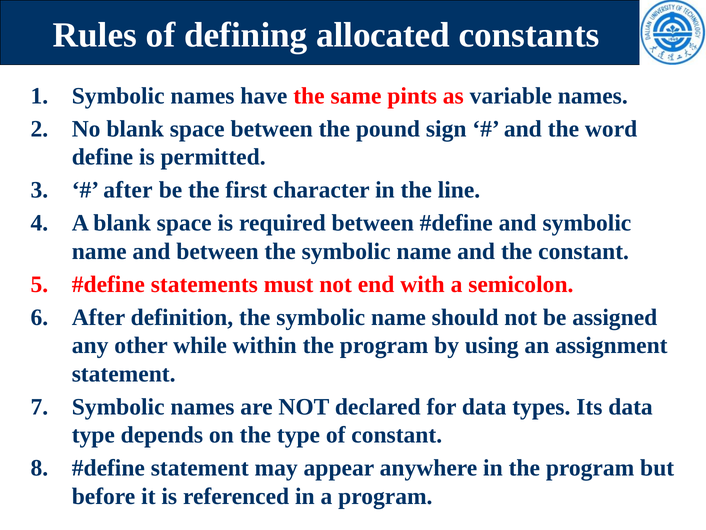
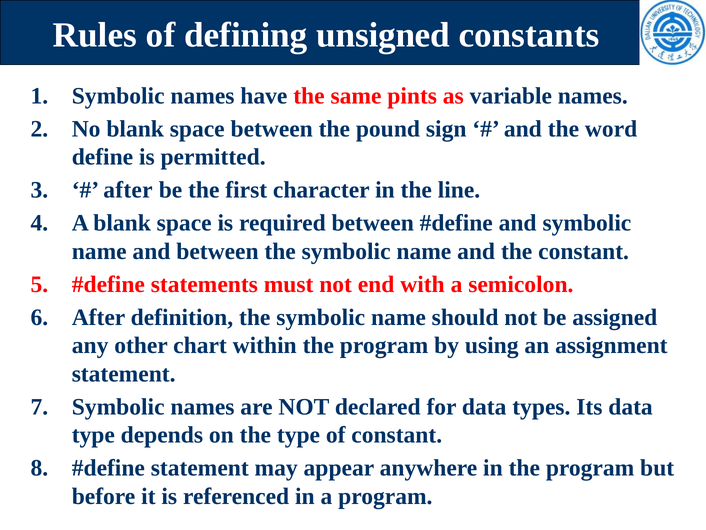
allocated: allocated -> unsigned (383, 35)
while: while -> chart (200, 345)
